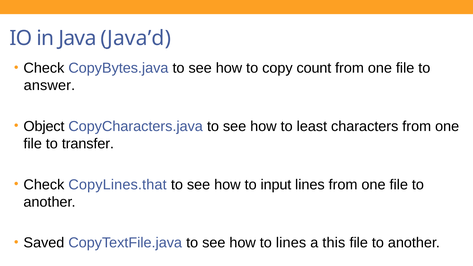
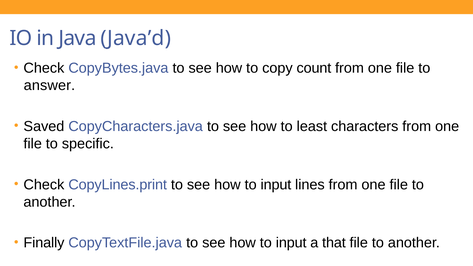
Object: Object -> Saved (44, 126)
transfer: transfer -> specific (88, 144)
CopyLines.that: CopyLines.that -> CopyLines.print (118, 185)
Saved: Saved -> Finally (44, 243)
lines: lines -> input (291, 243)
this: this -> that (334, 243)
